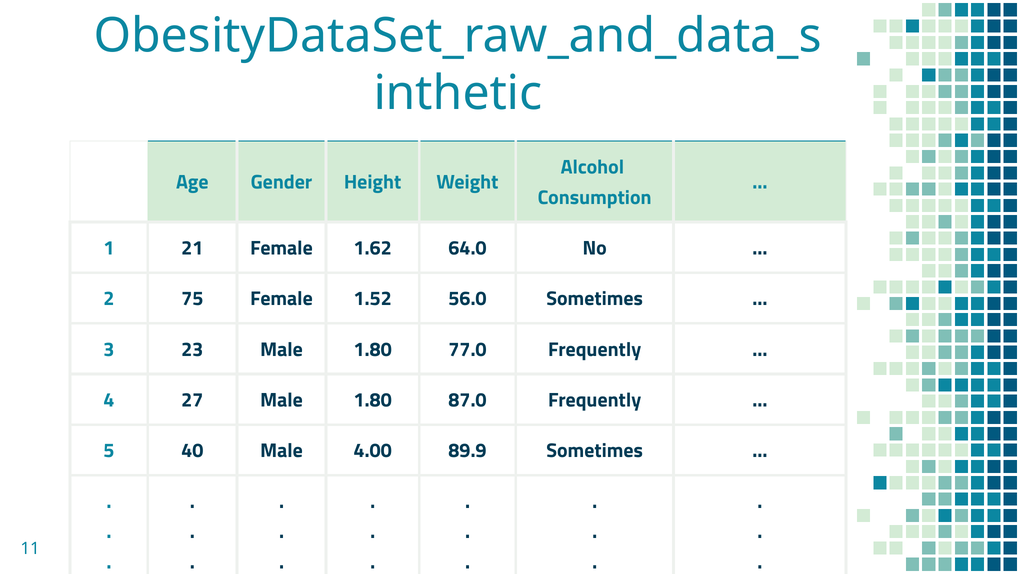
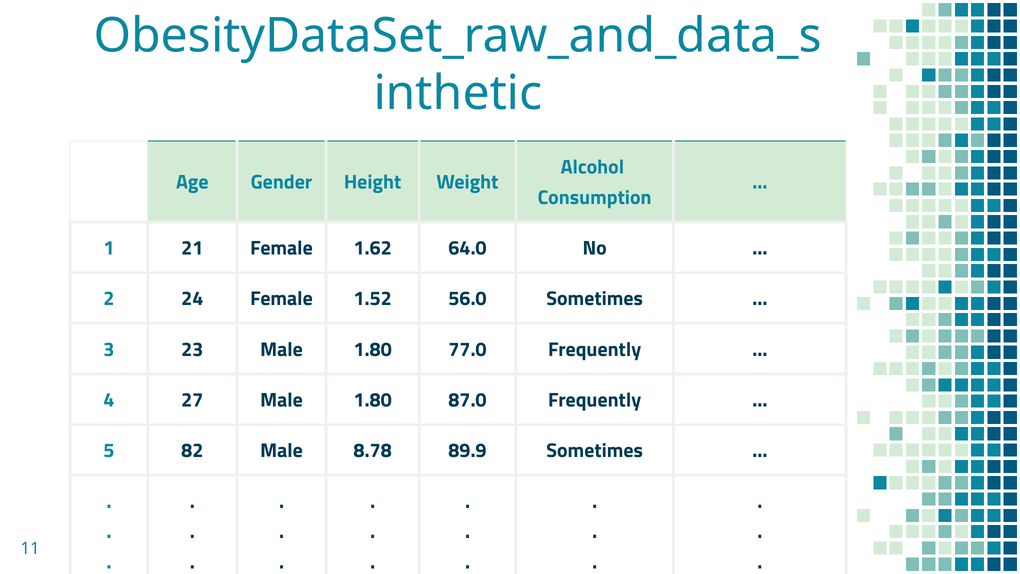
75: 75 -> 24 (192, 299)
40: 40 -> 82 (192, 451)
4.00: 4.00 -> 8.78 (373, 451)
